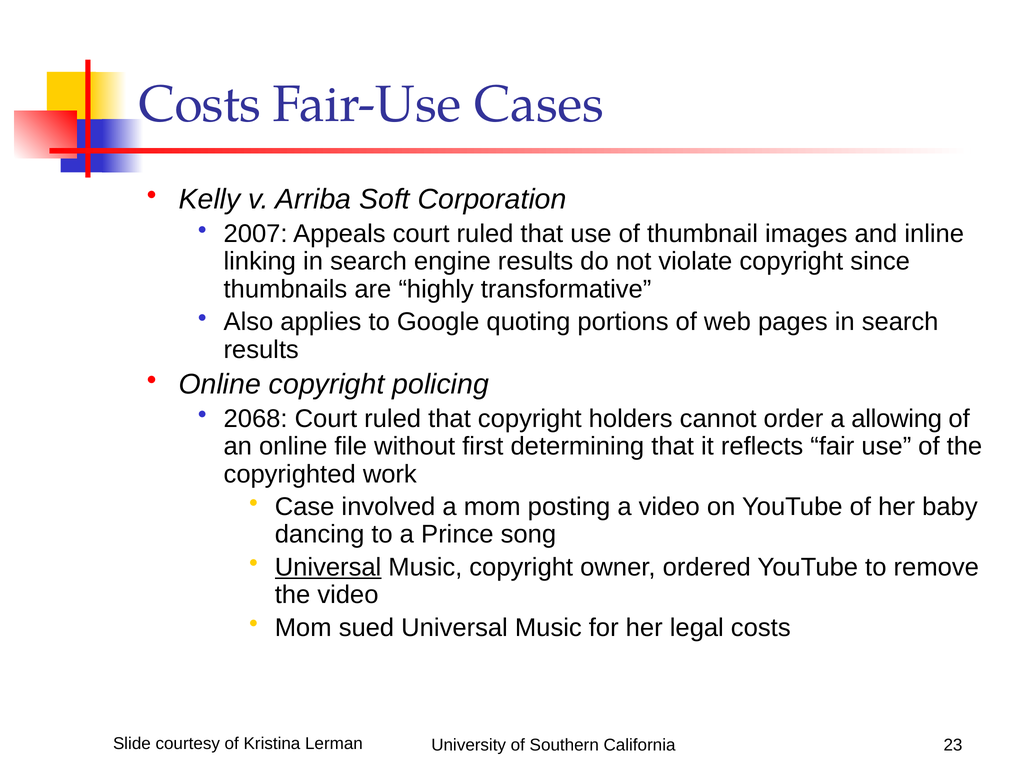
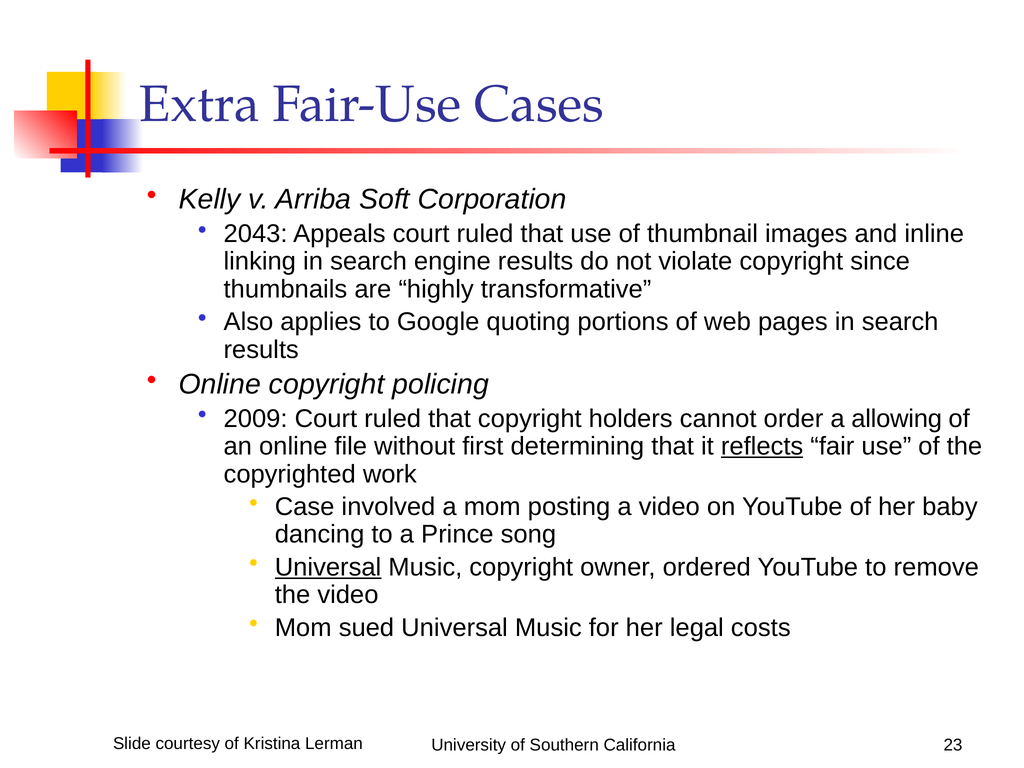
Costs: Costs -> Extra (200, 104)
2007: 2007 -> 2043 (256, 234)
2068: 2068 -> 2009 (256, 419)
reflects underline: none -> present (762, 446)
